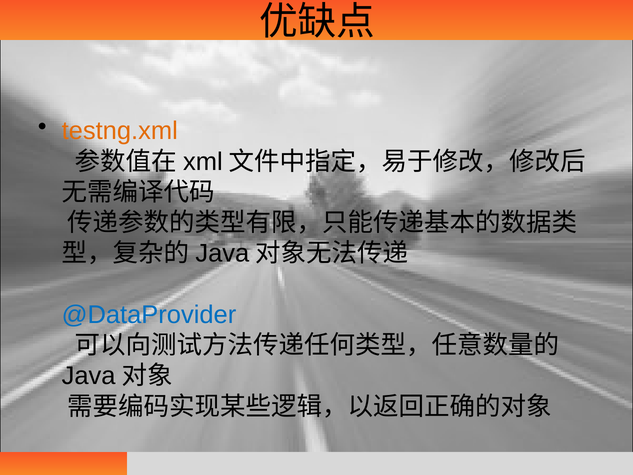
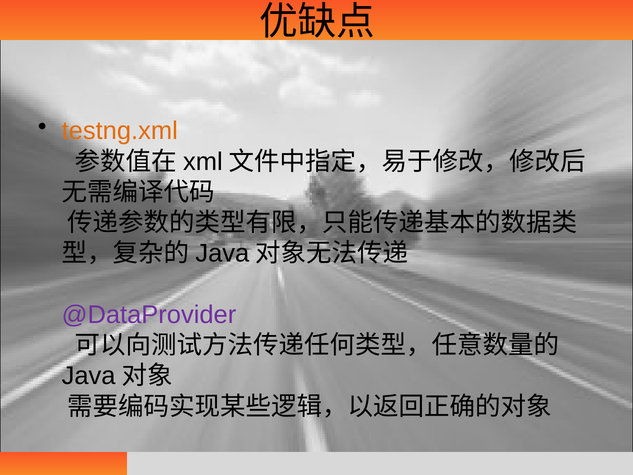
@DataProvider colour: blue -> purple (149, 315)
